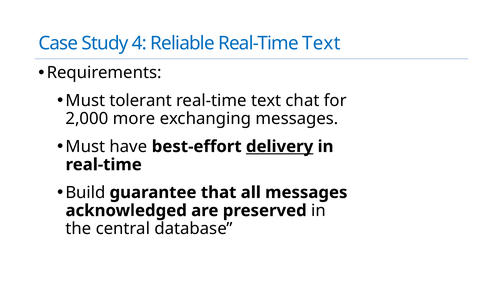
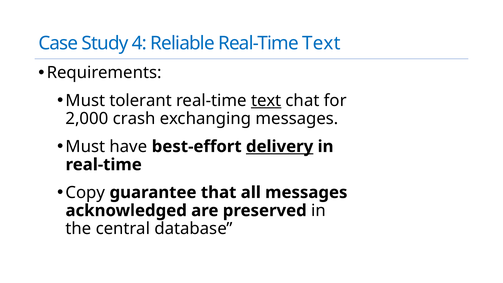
text underline: none -> present (266, 101)
more: more -> crash (134, 119)
Build: Build -> Copy (85, 192)
